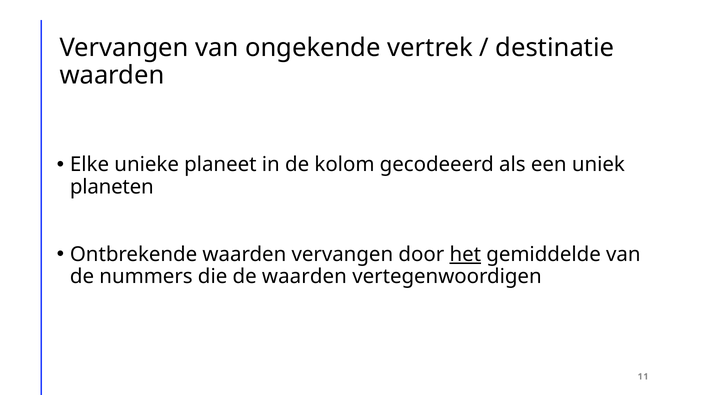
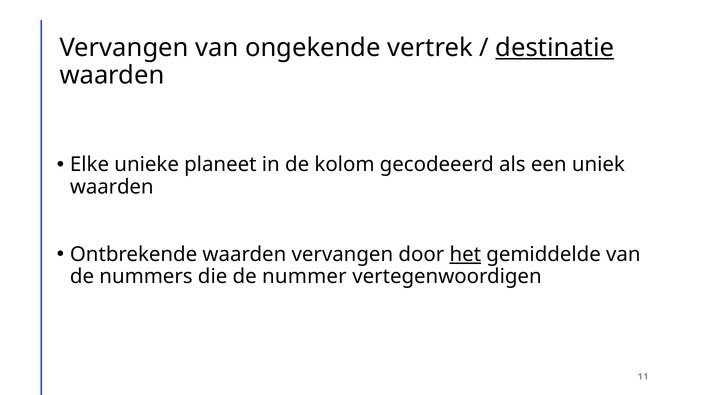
destinatie underline: none -> present (555, 48)
planeten: planeten -> waarden (112, 187)
de waarden: waarden -> nummer (304, 277)
